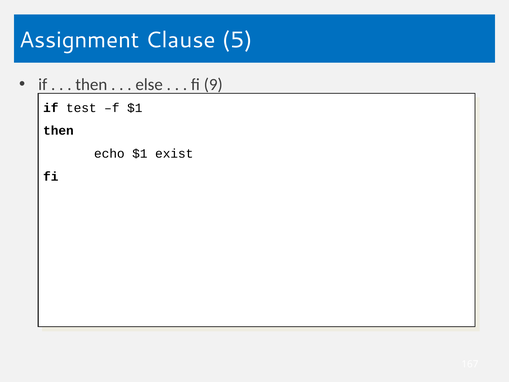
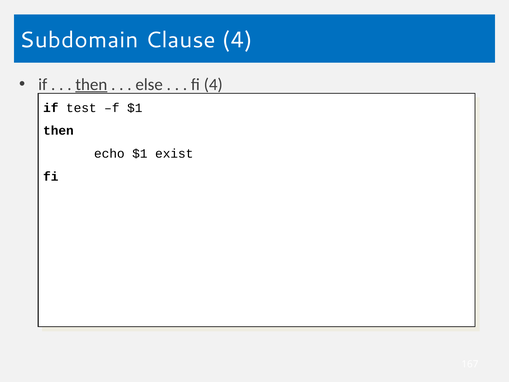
Assignment: Assignment -> Subdomain (79, 40)
Clause 5: 5 -> 4 (237, 40)
then underline: none -> present (91, 85)
fi 9: 9 -> 4 (213, 85)
